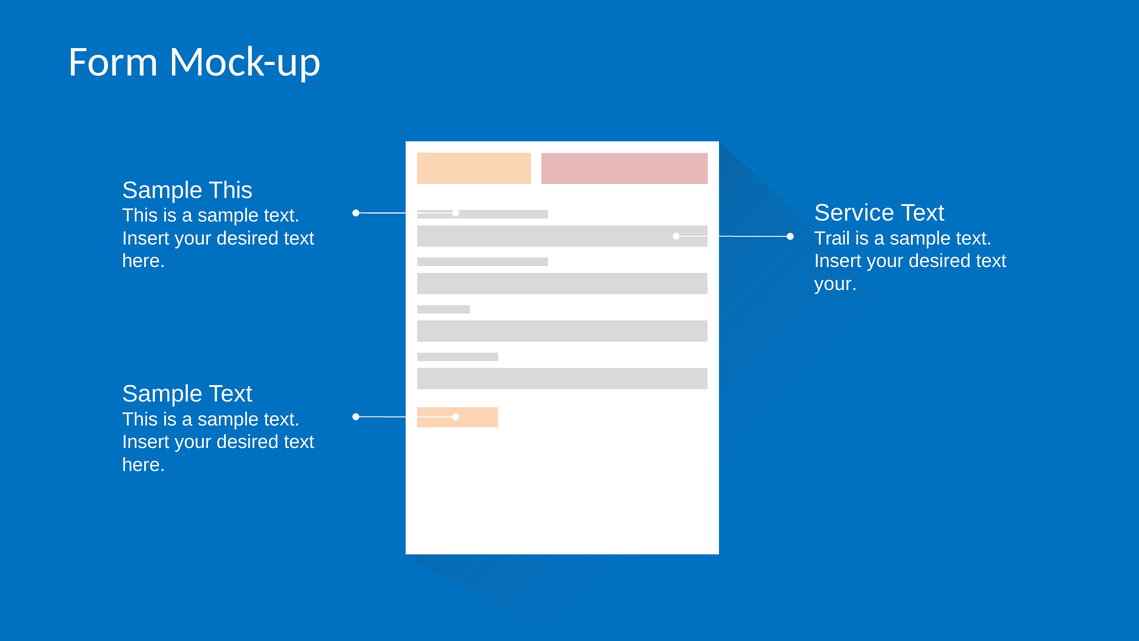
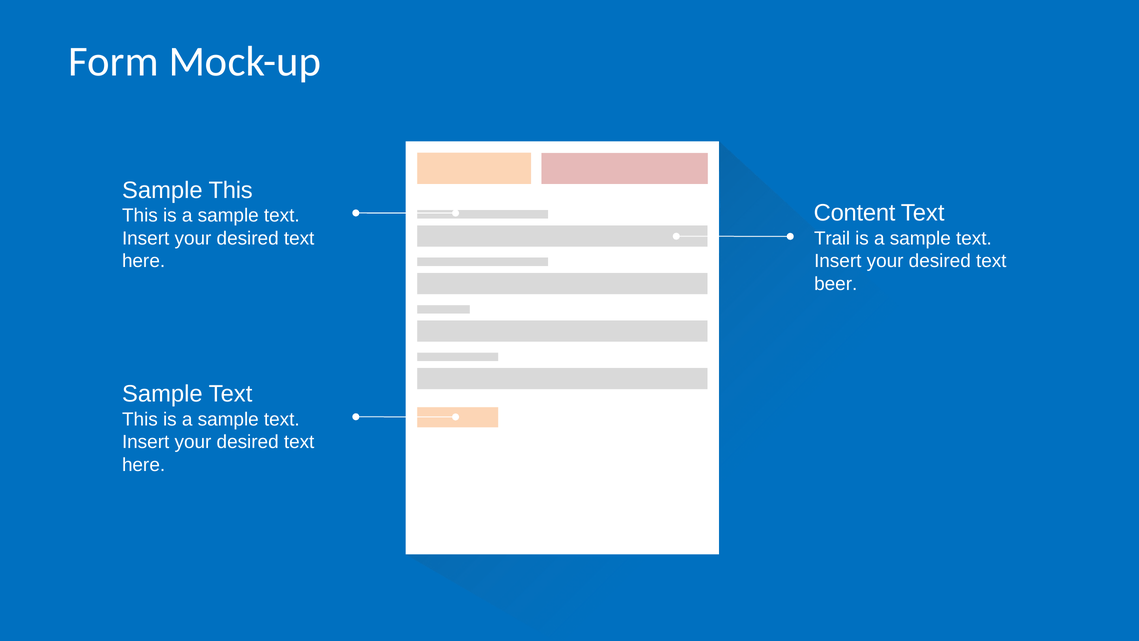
Service: Service -> Content (855, 213)
your: your -> beer (836, 284)
